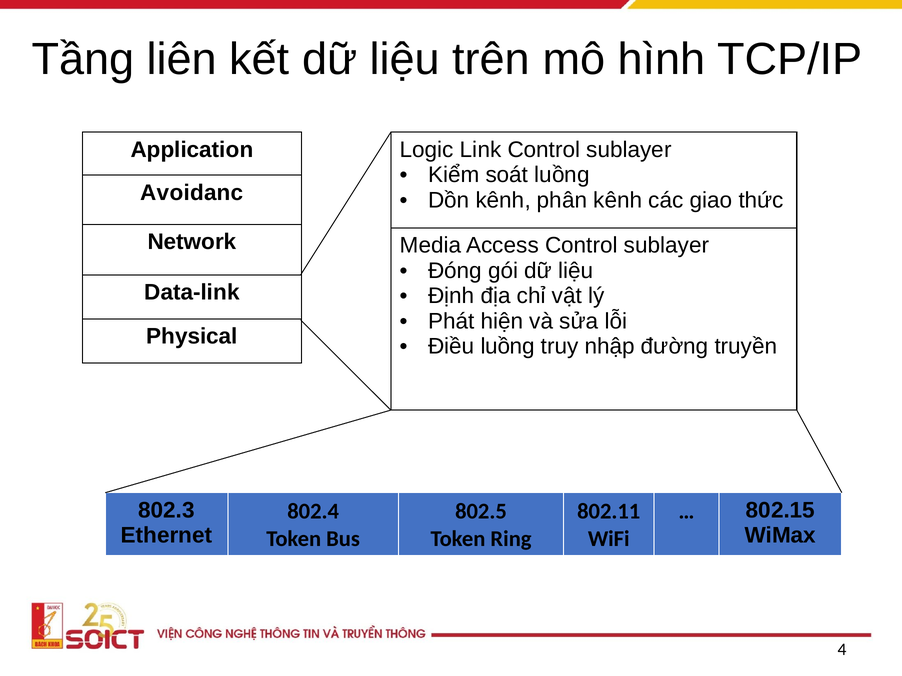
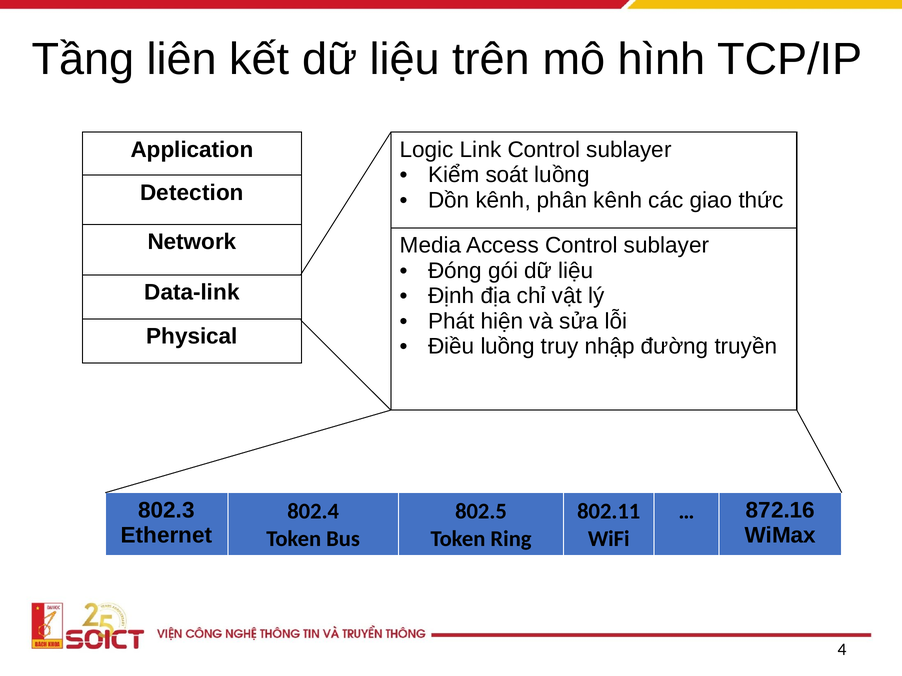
Avoidanc: Avoidanc -> Detection (192, 193)
802.15: 802.15 -> 872.16 (780, 511)
